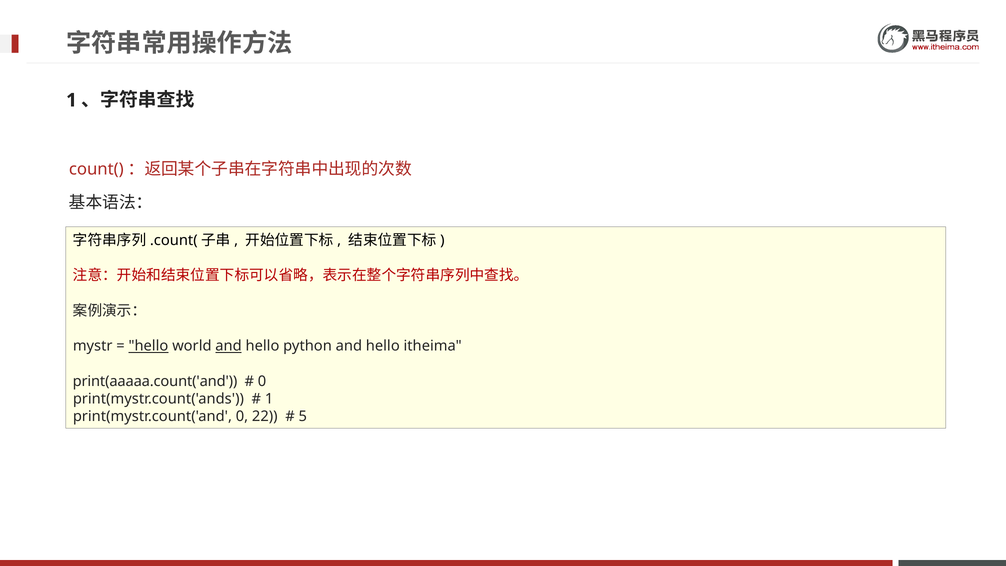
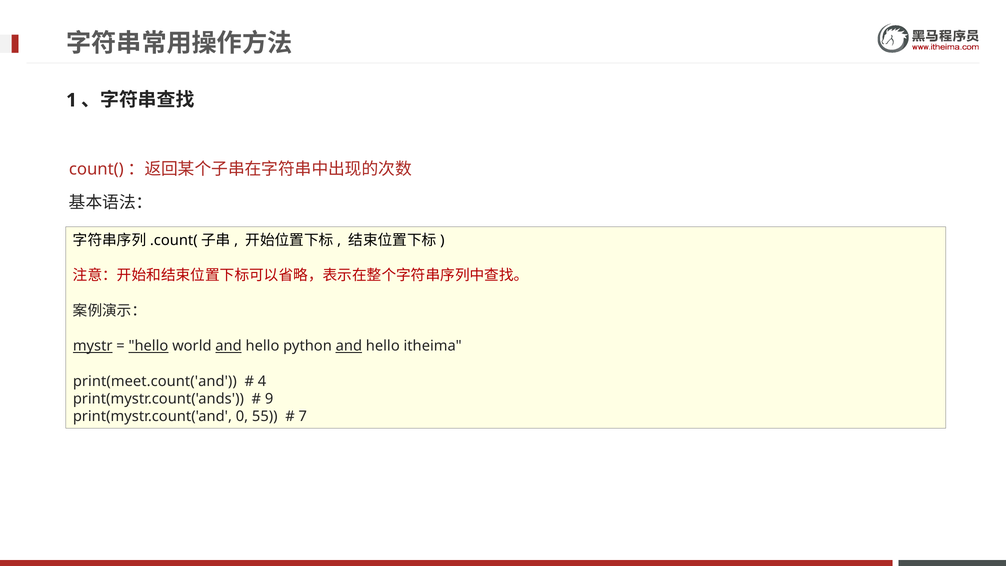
mystr underline: none -> present (93, 346)
and underline: none -> present (349, 346)
print(aaaaa.count('and: print(aaaaa.count('and -> print(meet.count('and (155, 381)
0: 0 -> 4 (262, 381)
1: 1 -> 9 (269, 399)
22: 22 -> 55 (265, 416)
5: 5 -> 7 (303, 416)
